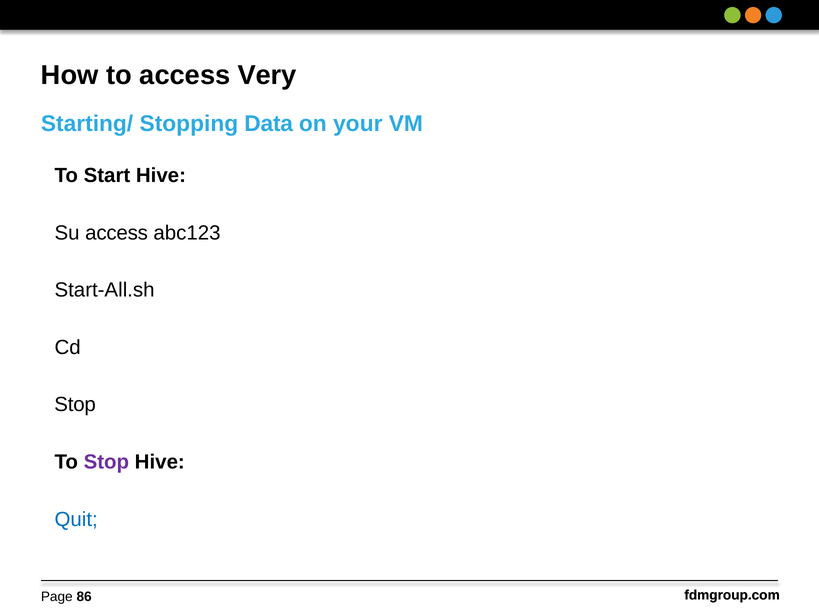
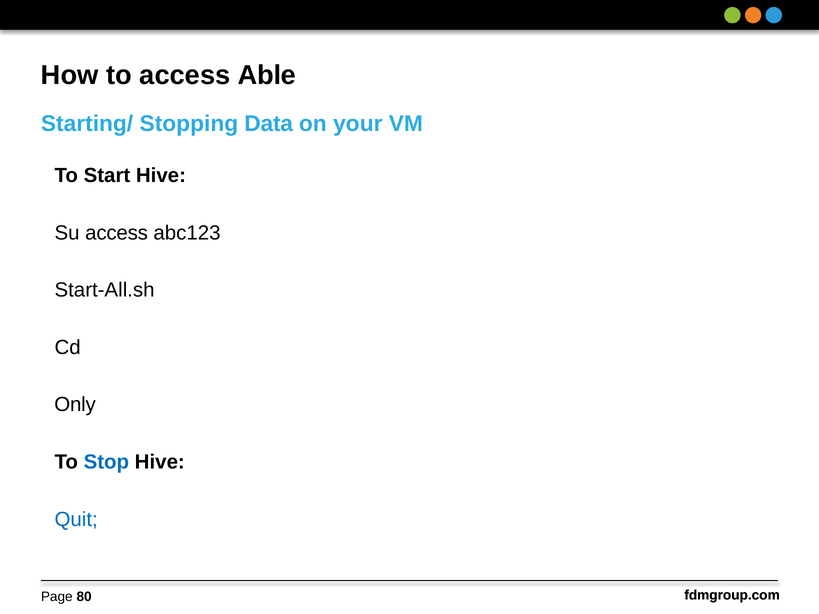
Very: Very -> Able (267, 75)
Stop: Stop -> Only (75, 405)
Stop colour: purple -> blue (106, 462)
86: 86 -> 80 (84, 597)
